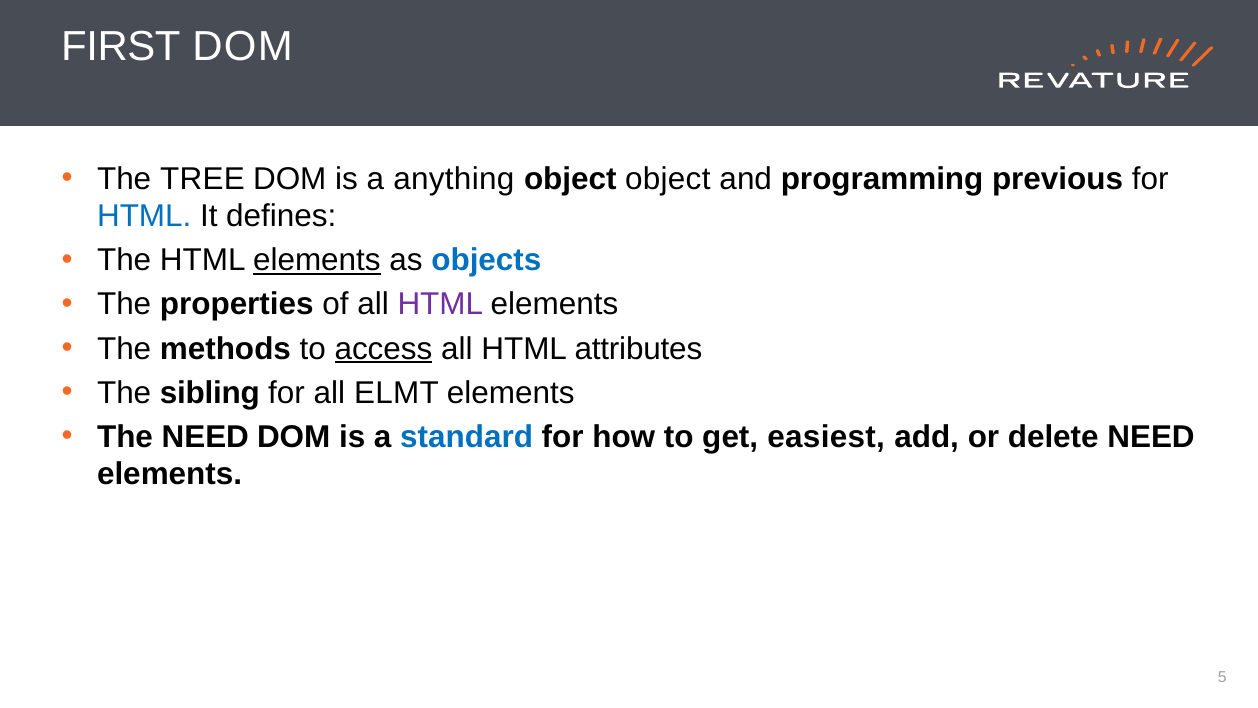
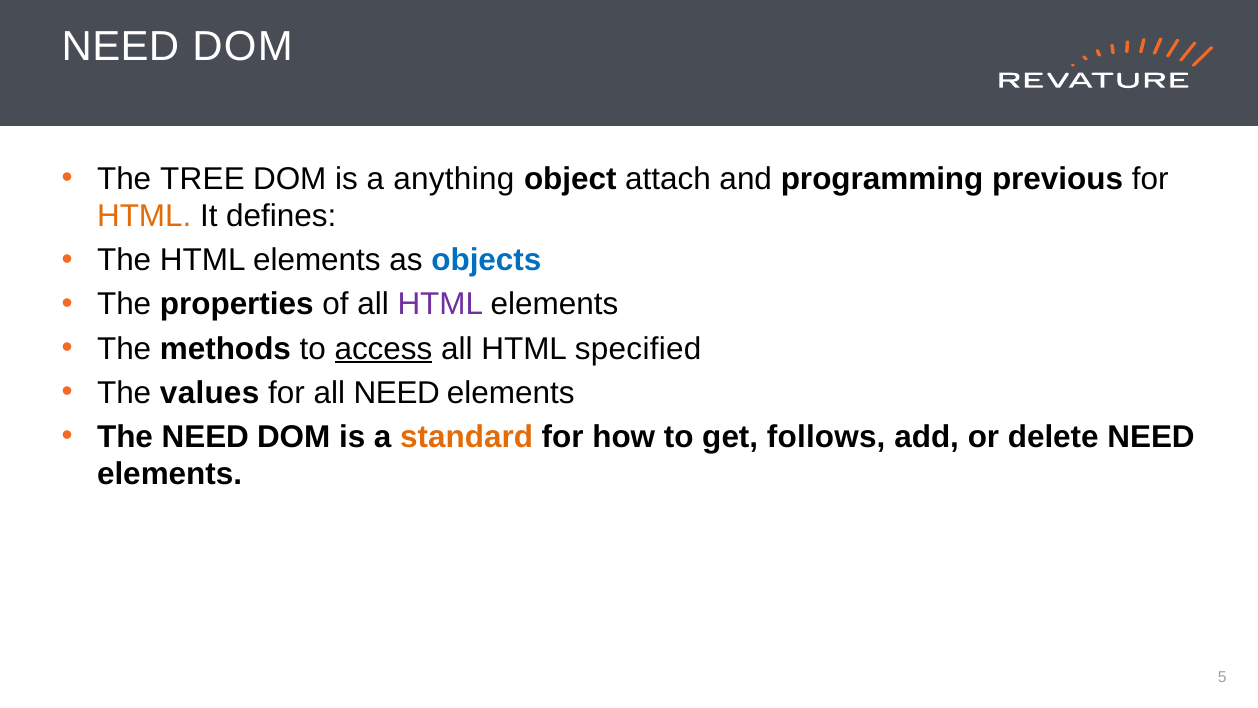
FIRST: FIRST -> NEED (120, 47)
object object: object -> attach (668, 179)
HTML colour: blue -> orange (144, 216)
elements underline: present -> none (317, 260)
attributes: attributes -> specified (638, 348)
sibling: sibling -> values (210, 392)
all ELMT: ELMT -> NEED (397, 392)
standard colour: blue -> orange (467, 436)
easiest: easiest -> follows (826, 436)
